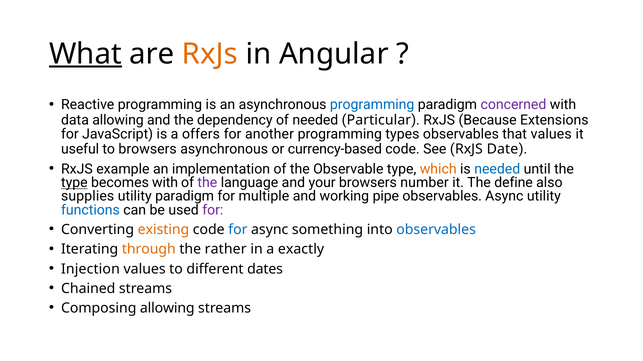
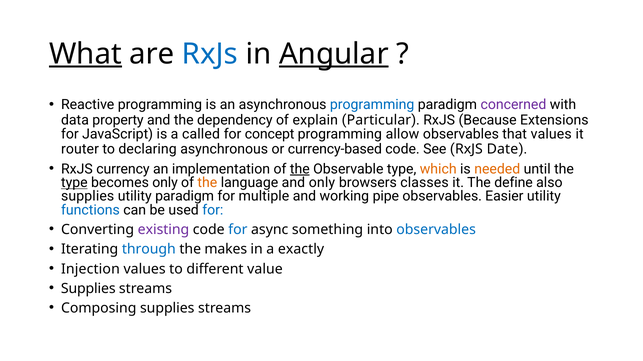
RxJs colour: orange -> blue (210, 54)
Angular underline: none -> present (334, 54)
data allowing: allowing -> property (118, 120)
of needed: needed -> explain (315, 120)
offers: offers -> called (201, 134)
another: another -> concept (270, 134)
types: types -> allow (402, 134)
useful: useful -> router (80, 149)
to browsers: browsers -> declaring (148, 149)
example: example -> currency (123, 169)
the underline: none -> present (300, 169)
needed colour: blue -> orange (497, 169)
becomes with: with -> only (165, 183)
the colour: purple -> orange (207, 183)
and your: your -> only (322, 183)
number: number -> classes (425, 183)
observables Async: Async -> Easier (504, 197)
for colour: purple -> blue (213, 210)
existing colour: orange -> purple (163, 230)
through colour: orange -> blue (149, 250)
rather: rather -> makes (226, 250)
dates: dates -> value (265, 269)
Chained: Chained -> Supplies (88, 289)
Composing allowing: allowing -> supplies (167, 309)
